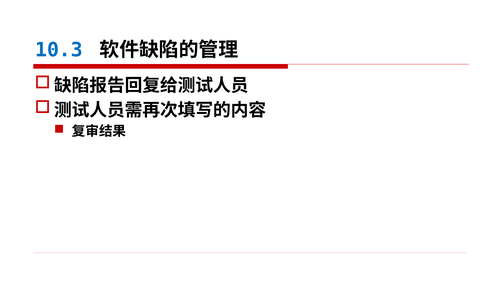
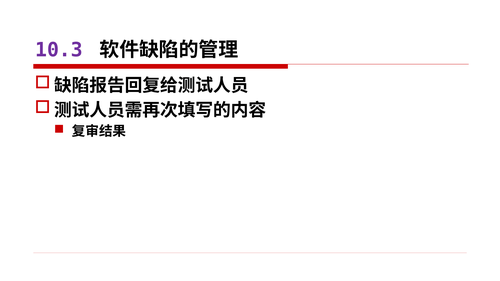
10.3 colour: blue -> purple (59, 50)
